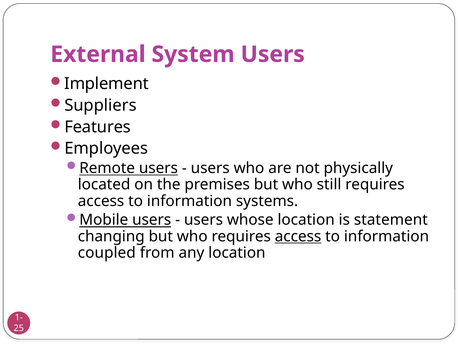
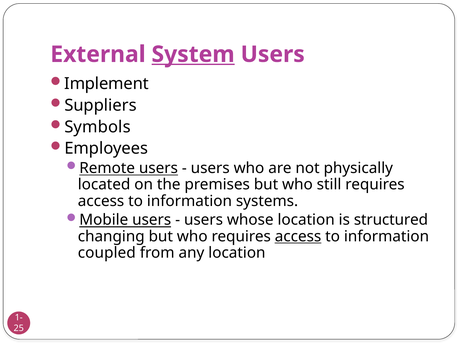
System underline: none -> present (193, 54)
Features: Features -> Symbols (97, 127)
statement: statement -> structured (391, 220)
